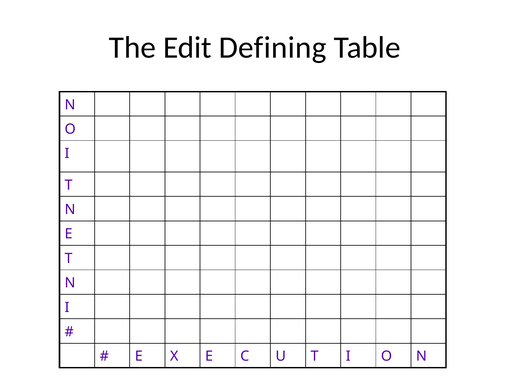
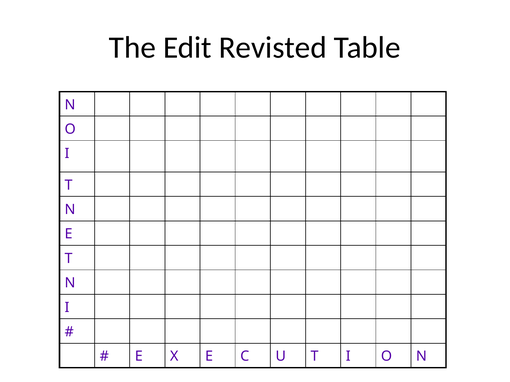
Defining: Defining -> Revisted (273, 48)
